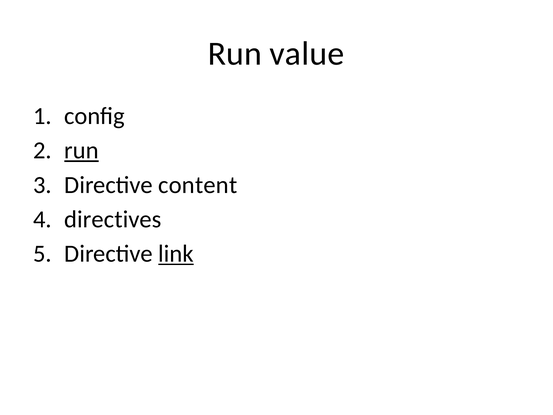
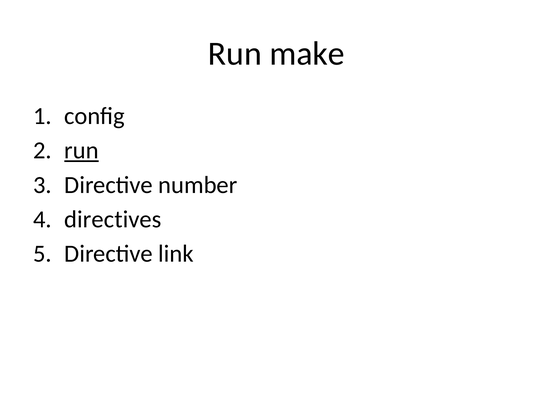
value: value -> make (307, 54)
content: content -> number (198, 185)
link underline: present -> none (176, 254)
